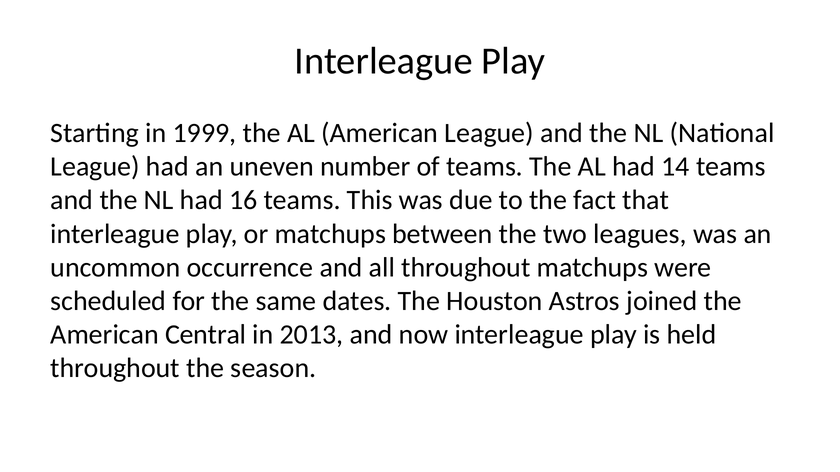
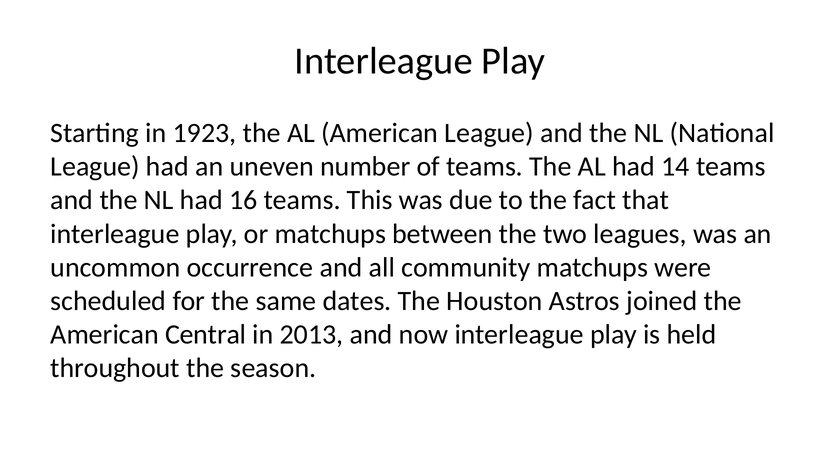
1999: 1999 -> 1923 (205, 133)
all throughout: throughout -> community (466, 268)
